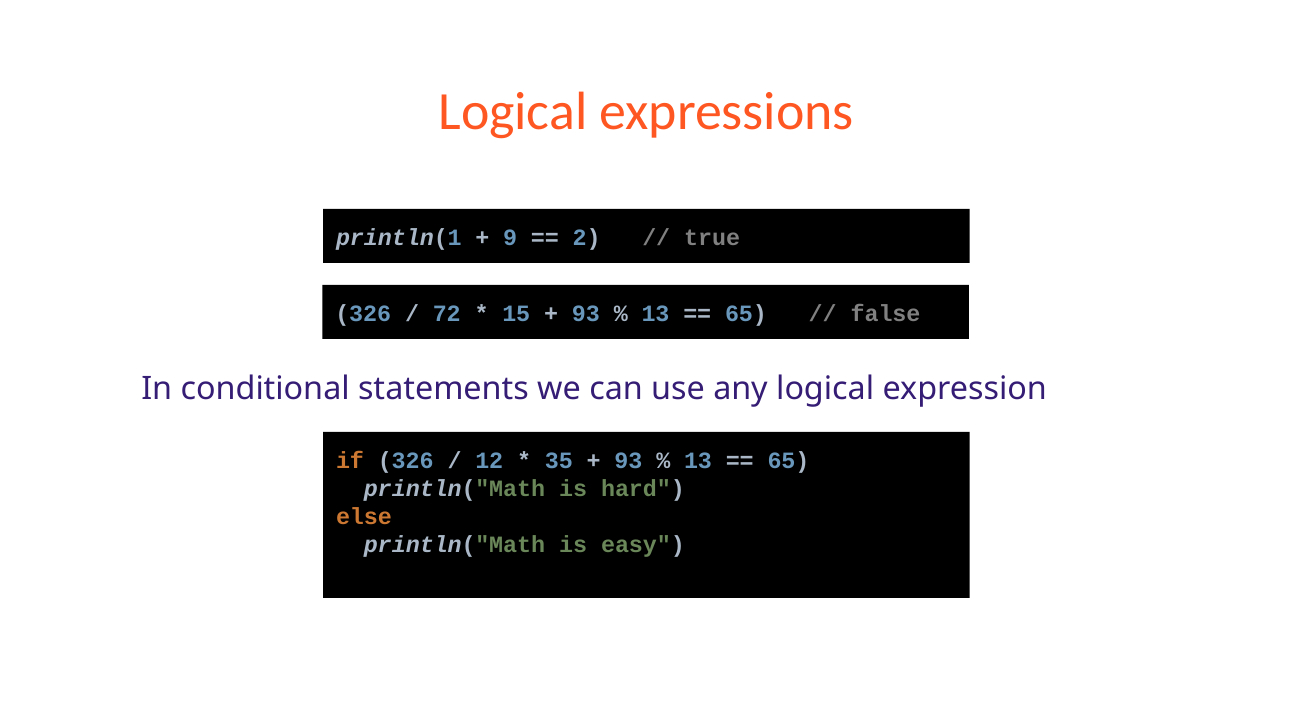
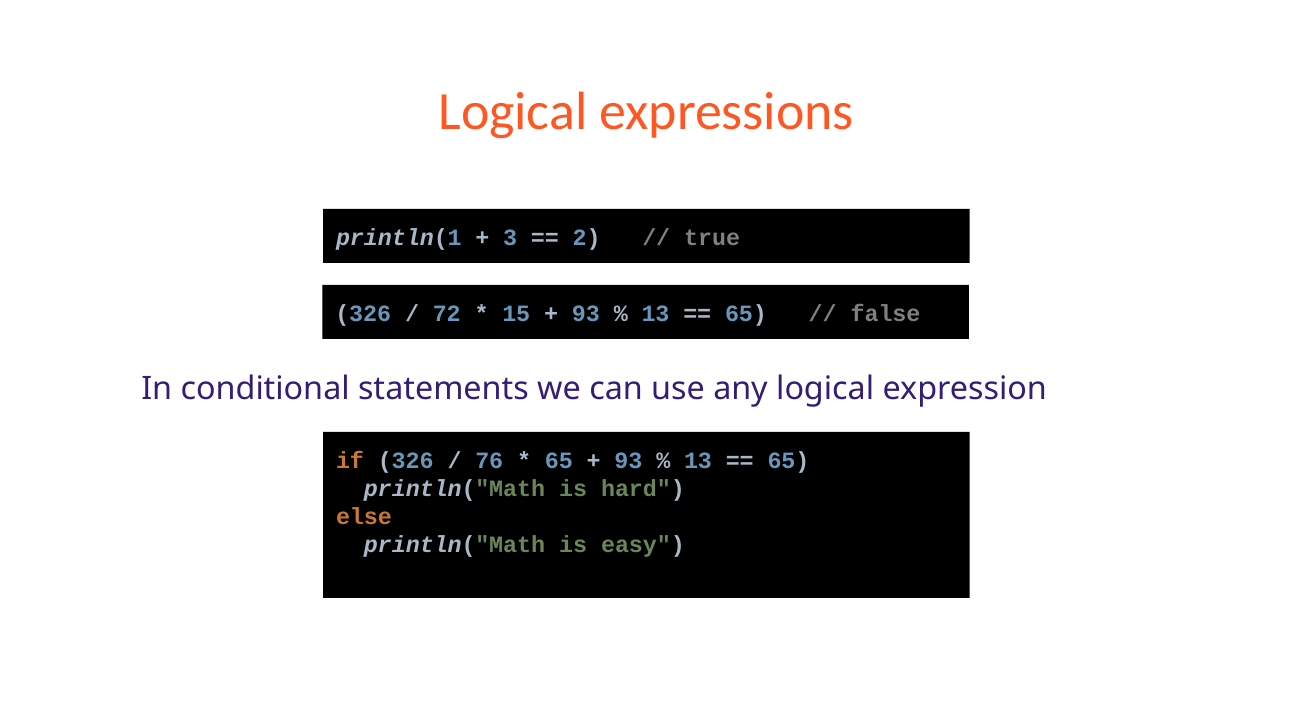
9: 9 -> 3 (510, 238)
12: 12 -> 76 (489, 461)
35: 35 -> 65 (559, 461)
